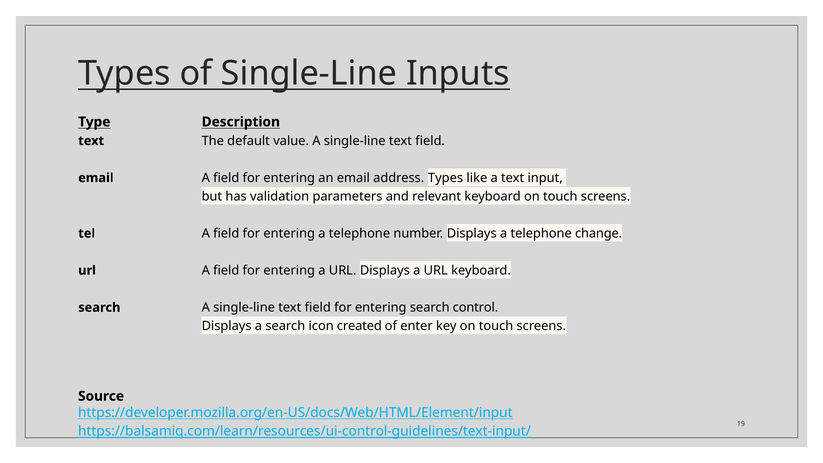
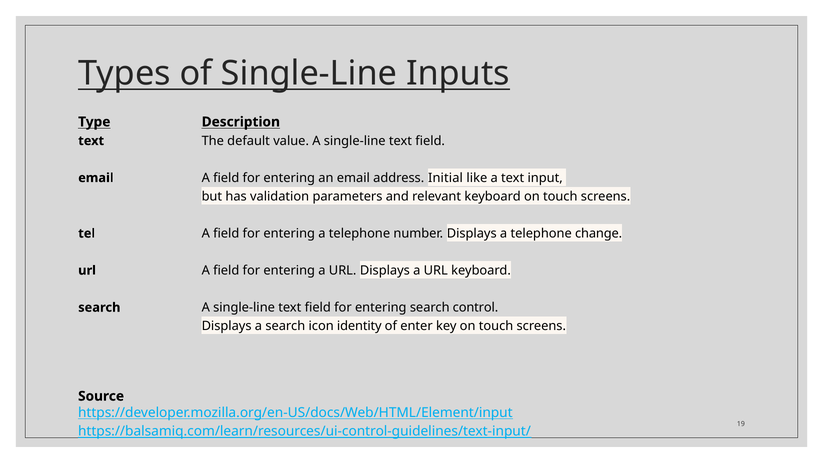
address Types: Types -> Initial (445, 178)
created: created -> identity (359, 326)
